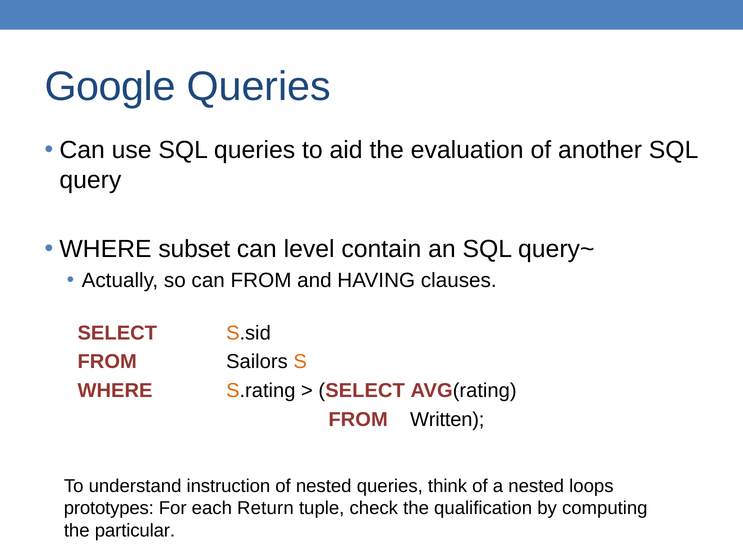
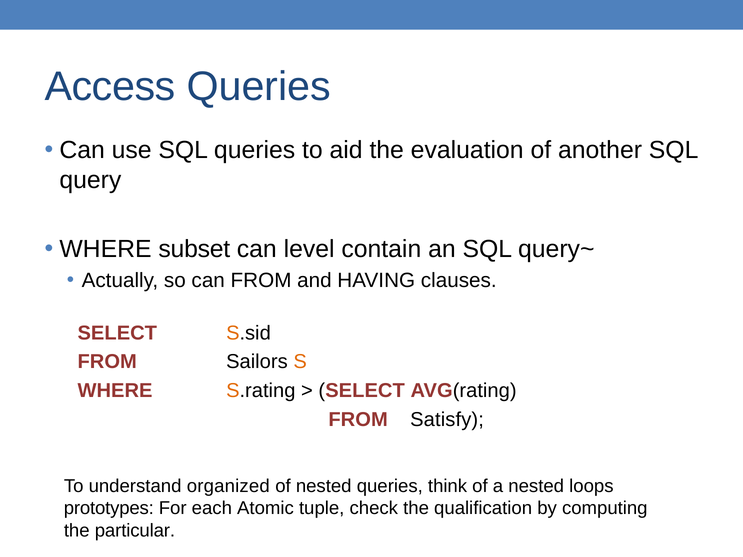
Google: Google -> Access (110, 86)
Written: Written -> Satisfy (447, 420)
instruction: instruction -> organized (228, 486)
Return: Return -> Atomic (265, 509)
